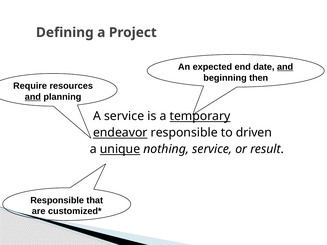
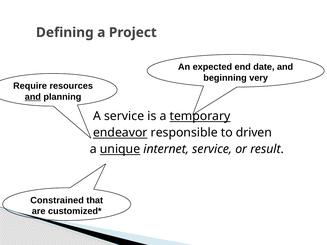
and underline: present -> none (285, 67)
then: then -> very (259, 78)
nothing: nothing -> internet (166, 149)
Responsible: Responsible -> Constrained (57, 200)
